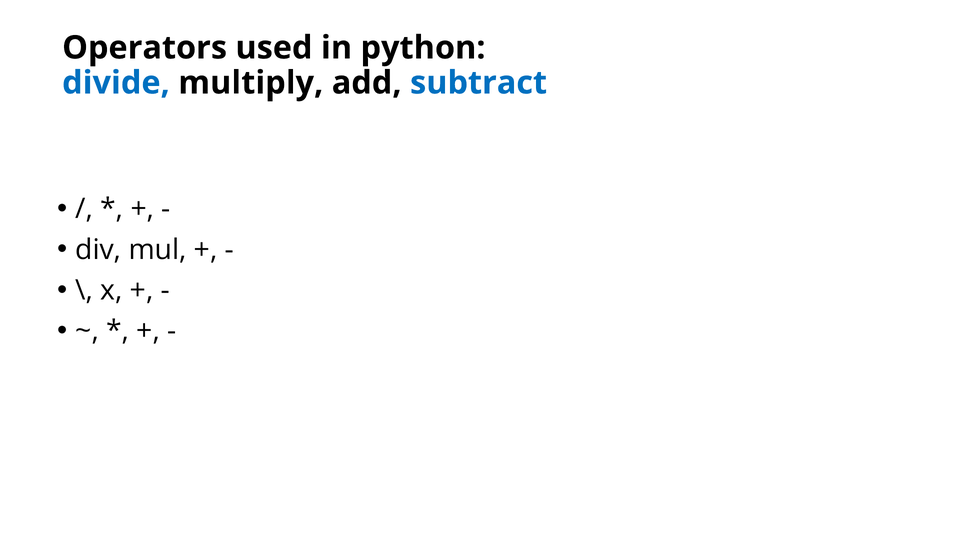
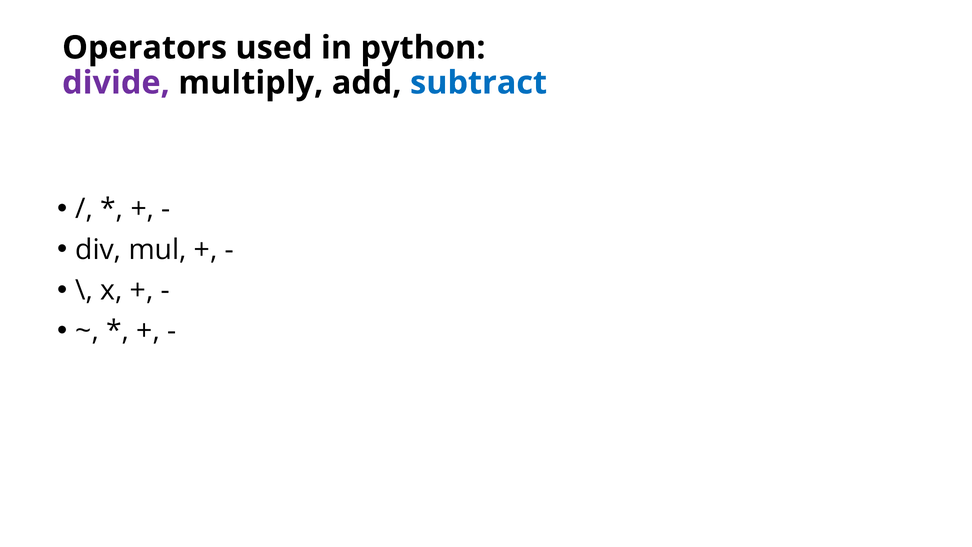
divide colour: blue -> purple (116, 83)
